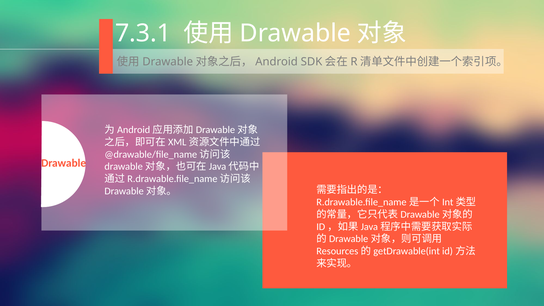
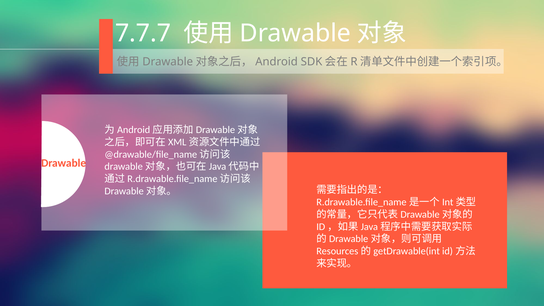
7.3.1: 7.3.1 -> 7.7.7 (143, 33)
